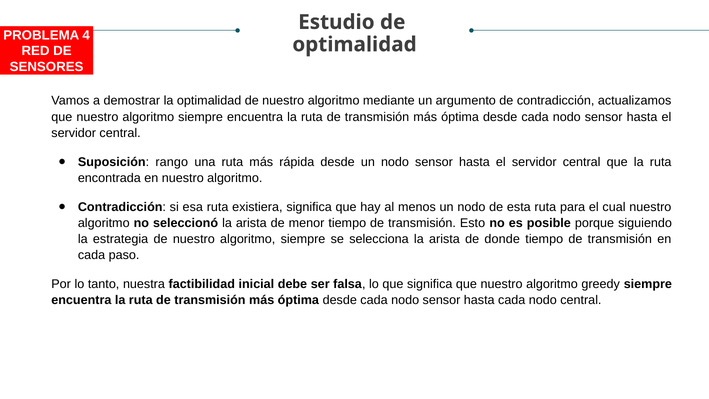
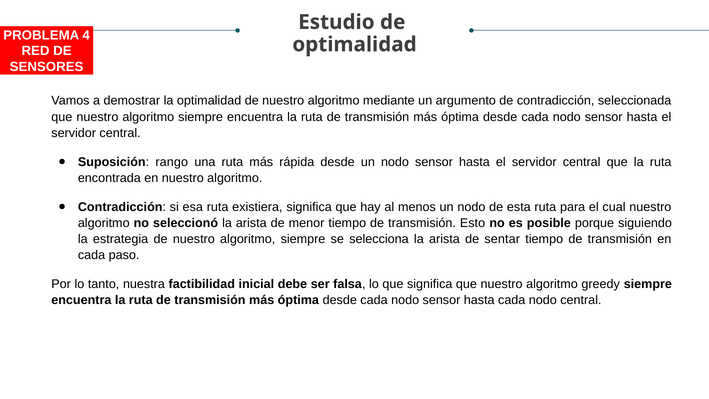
actualizamos: actualizamos -> seleccionada (635, 101)
donde: donde -> sentar (502, 239)
